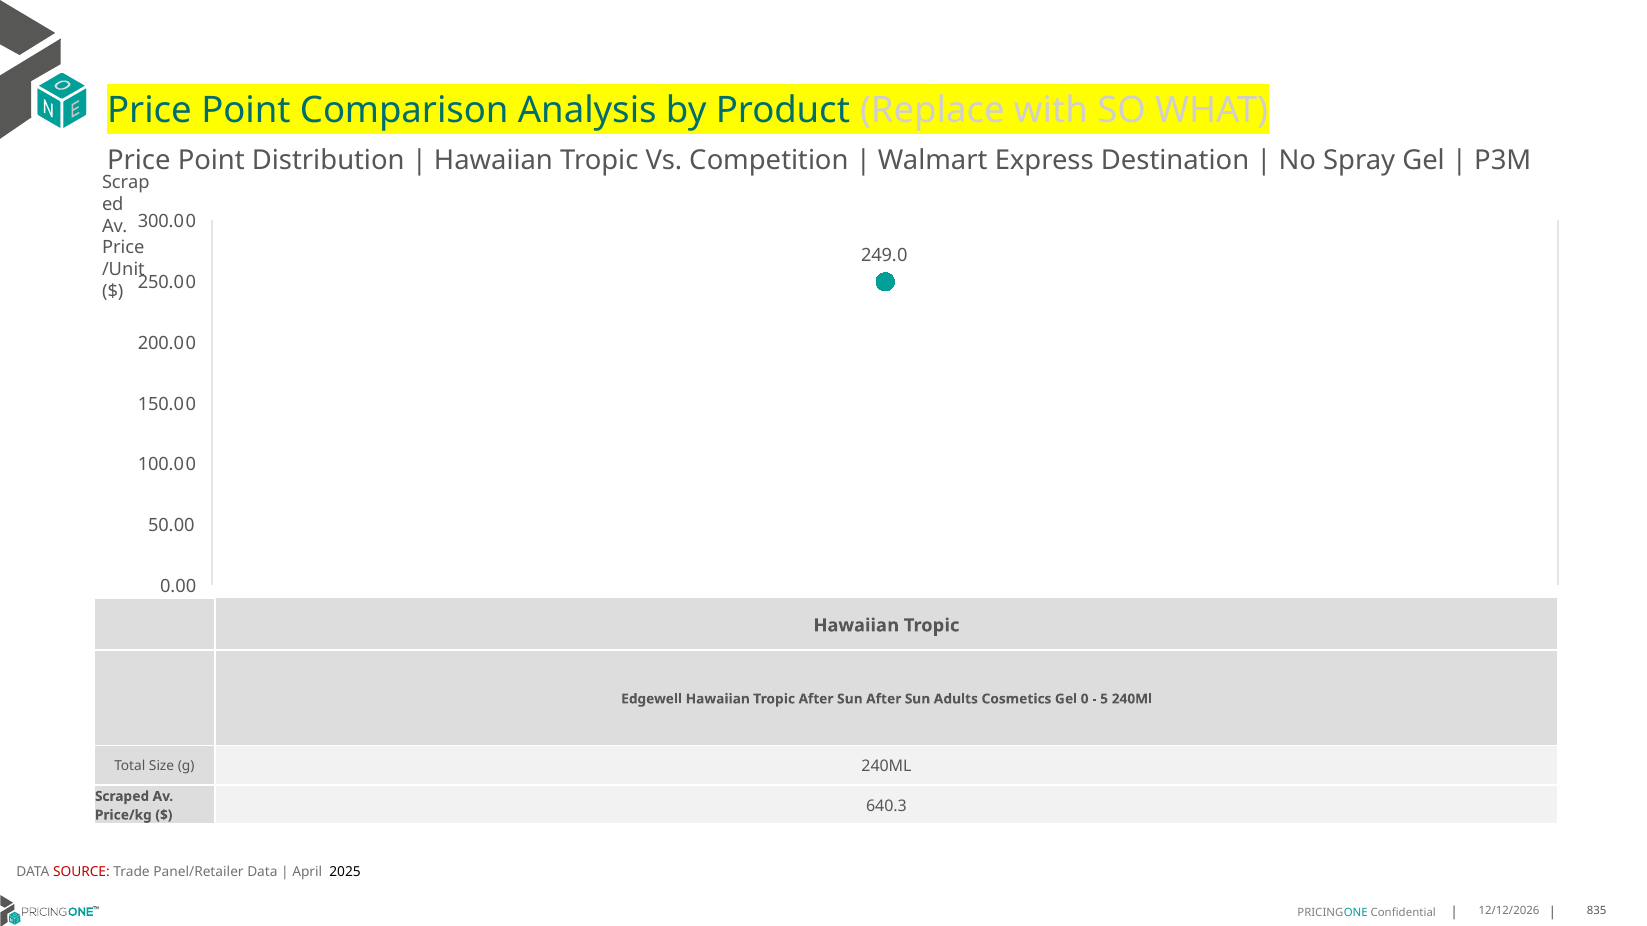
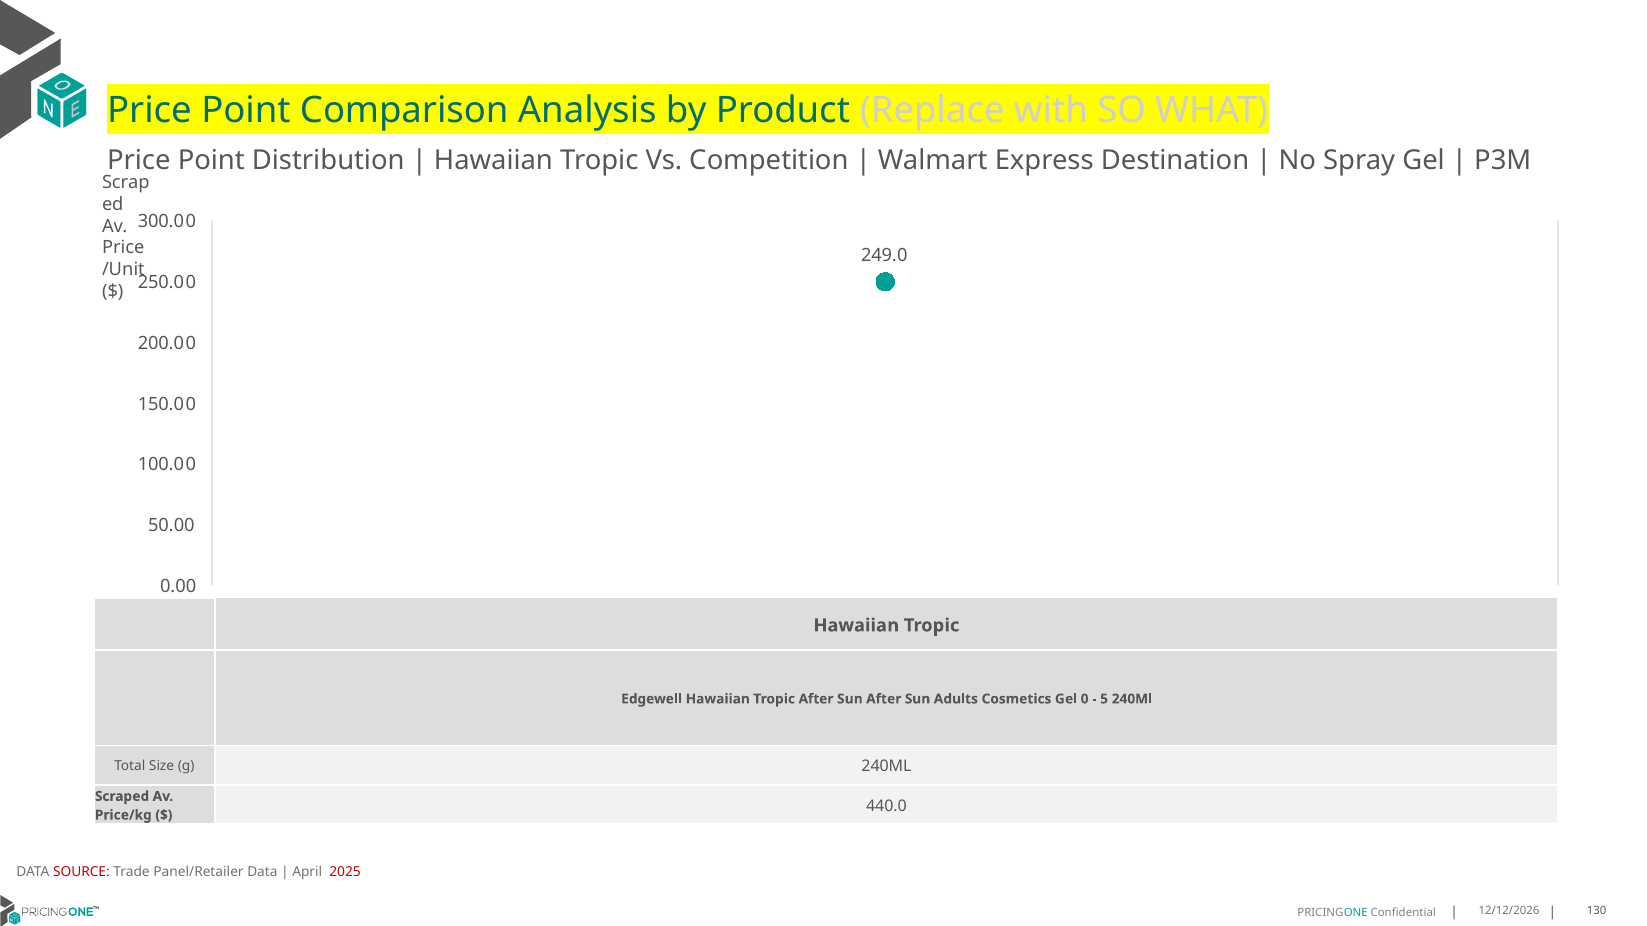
640.3: 640.3 -> 440.0 (886, 806)
2025 colour: black -> red (345, 873)
835: 835 -> 130 (1597, 911)
